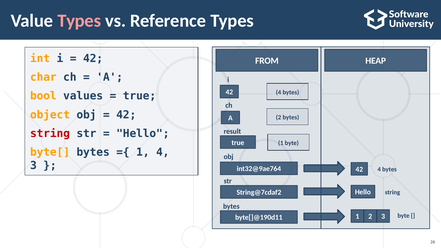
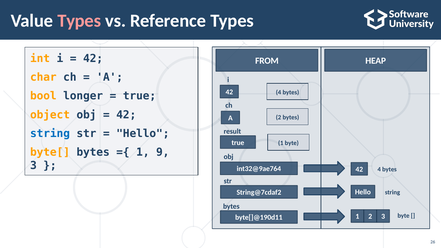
values: values -> longer (83, 96)
string colour: red -> blue (50, 134)
1 4: 4 -> 9 (163, 152)
